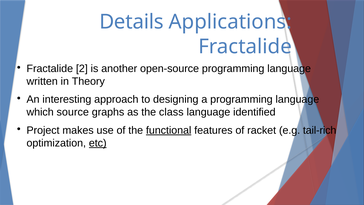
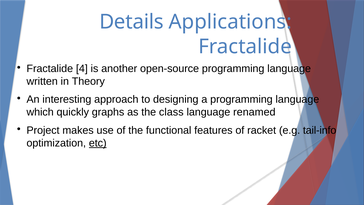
2: 2 -> 4 (82, 69)
source: source -> quickly (73, 112)
identified: identified -> renamed (254, 112)
functional underline: present -> none (169, 130)
tail-rich: tail-rich -> tail-info (320, 130)
